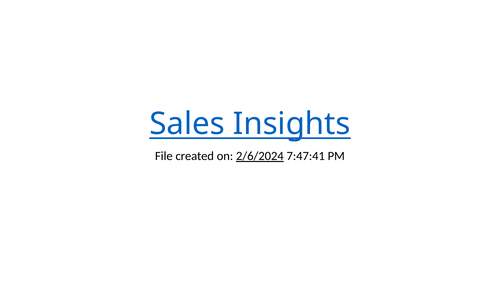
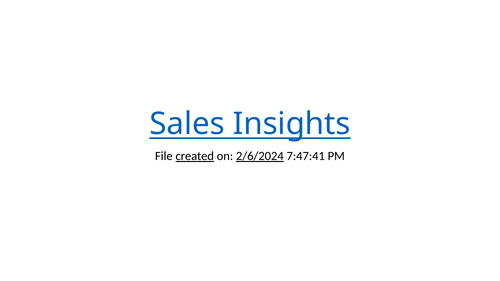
created underline: none -> present (195, 156)
